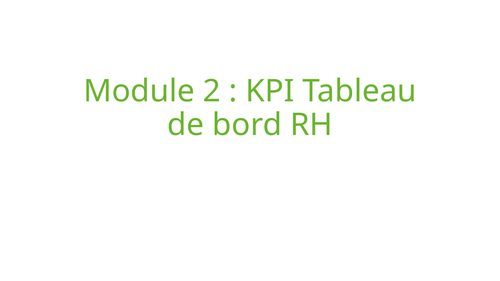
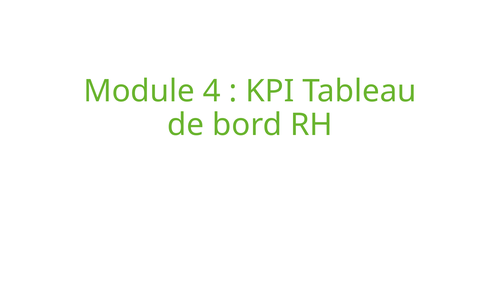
2: 2 -> 4 (212, 91)
